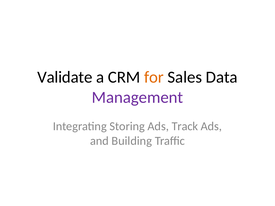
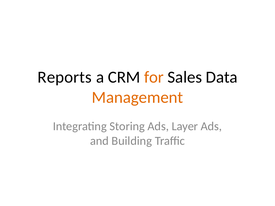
Validate: Validate -> Reports (65, 77)
Management colour: purple -> orange (137, 97)
Track: Track -> Layer (185, 126)
